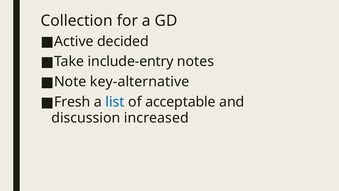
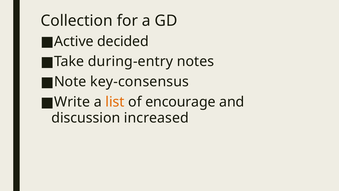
include-entry: include-entry -> during-entry (130, 61)
key-alternative: key-alternative -> key-consensus (140, 82)
Fresh: Fresh -> Write (72, 102)
list colour: blue -> orange (115, 102)
acceptable: acceptable -> encourage (180, 102)
